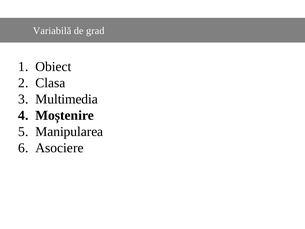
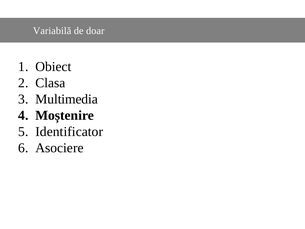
grad: grad -> doar (95, 31)
Manipularea: Manipularea -> Identificator (69, 132)
